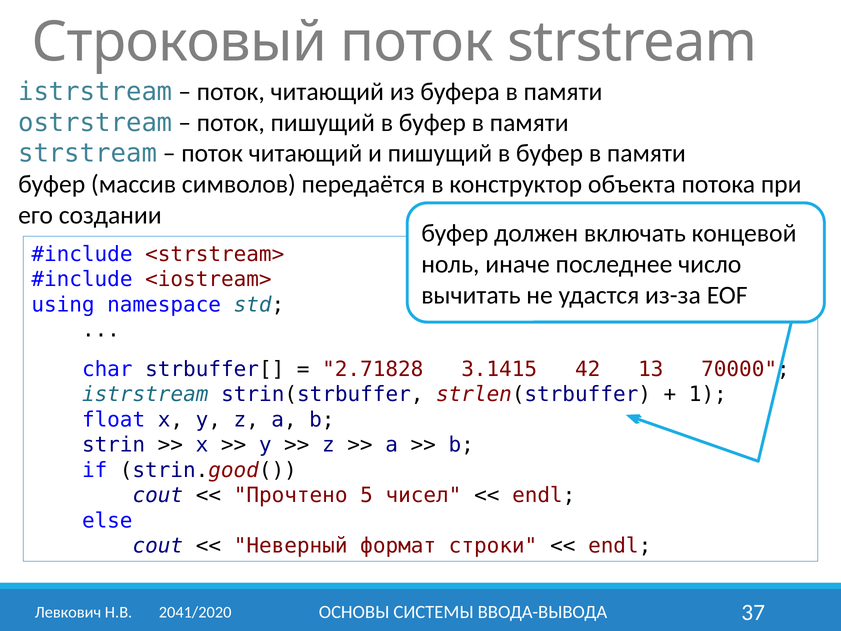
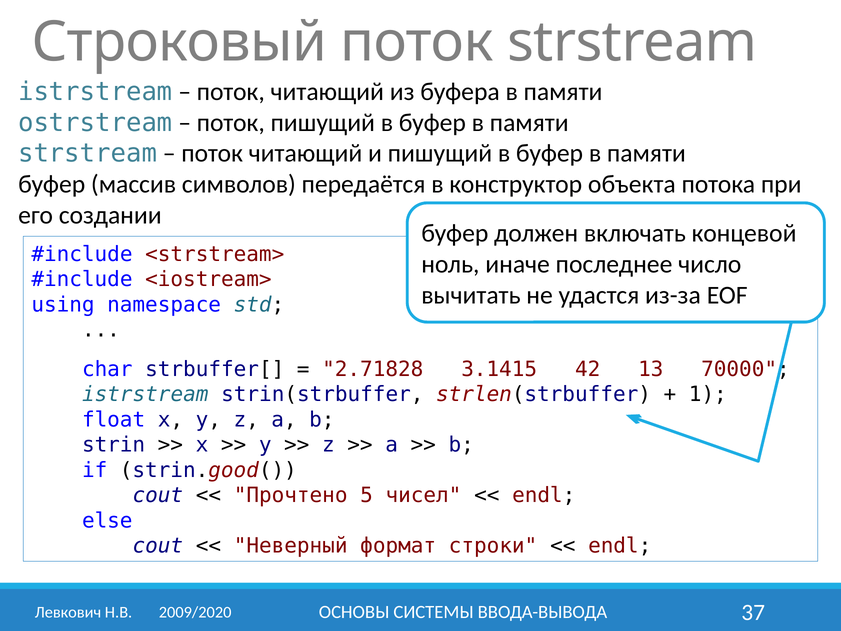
2041/2020: 2041/2020 -> 2009/2020 (195, 612)
